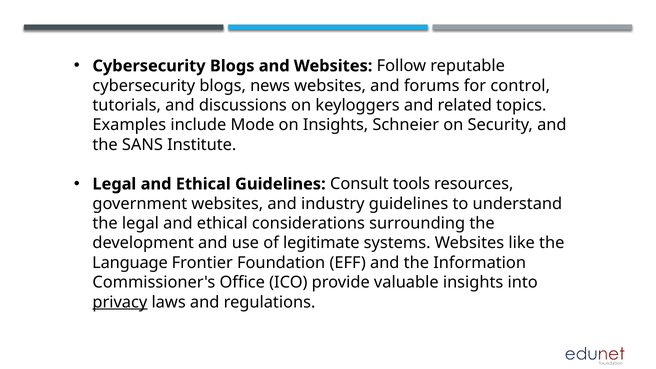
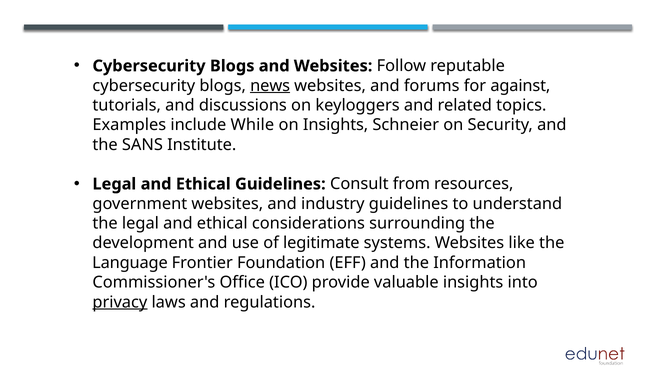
news underline: none -> present (270, 86)
control: control -> against (520, 86)
Mode: Mode -> While (252, 125)
tools: tools -> from (411, 184)
